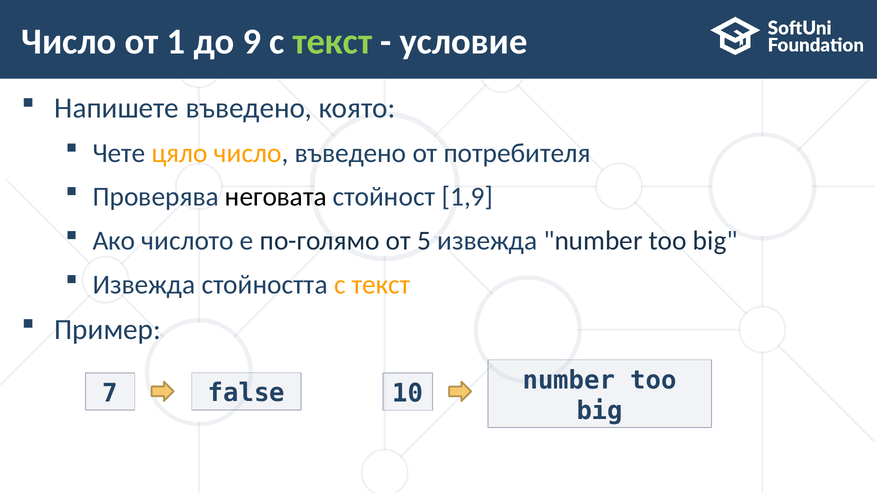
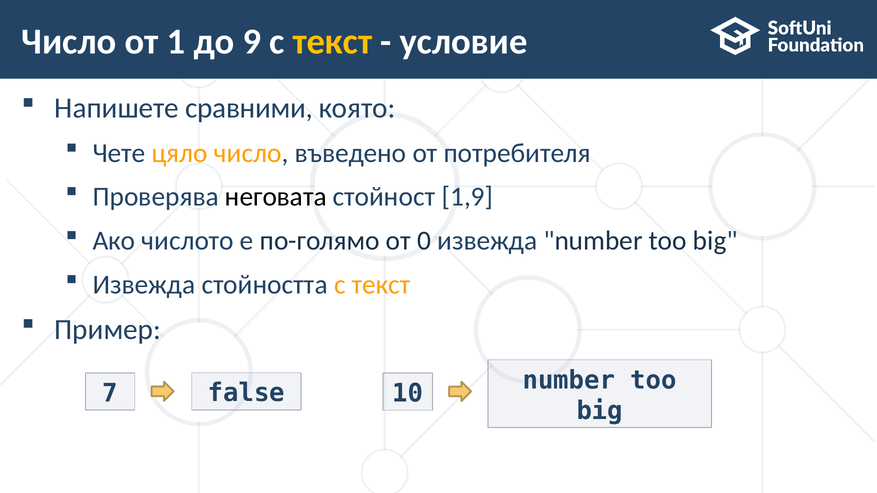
текст colour: light green -> yellow (332, 42)
Напишете въведено: въведено -> сравними (249, 108)
5: 5 -> 0 (424, 241)
